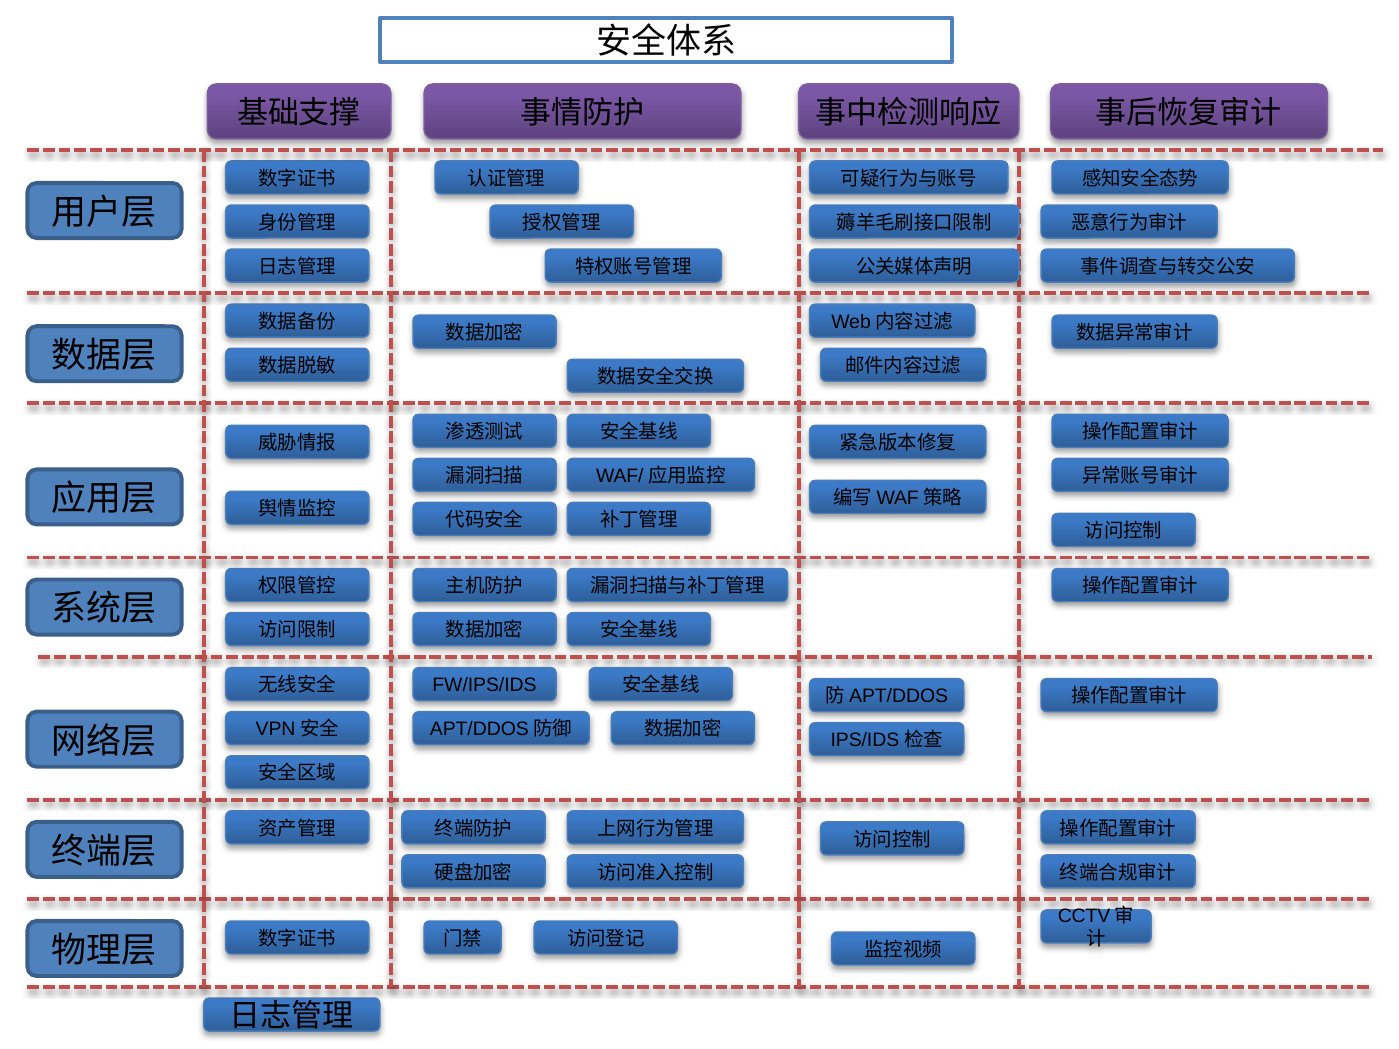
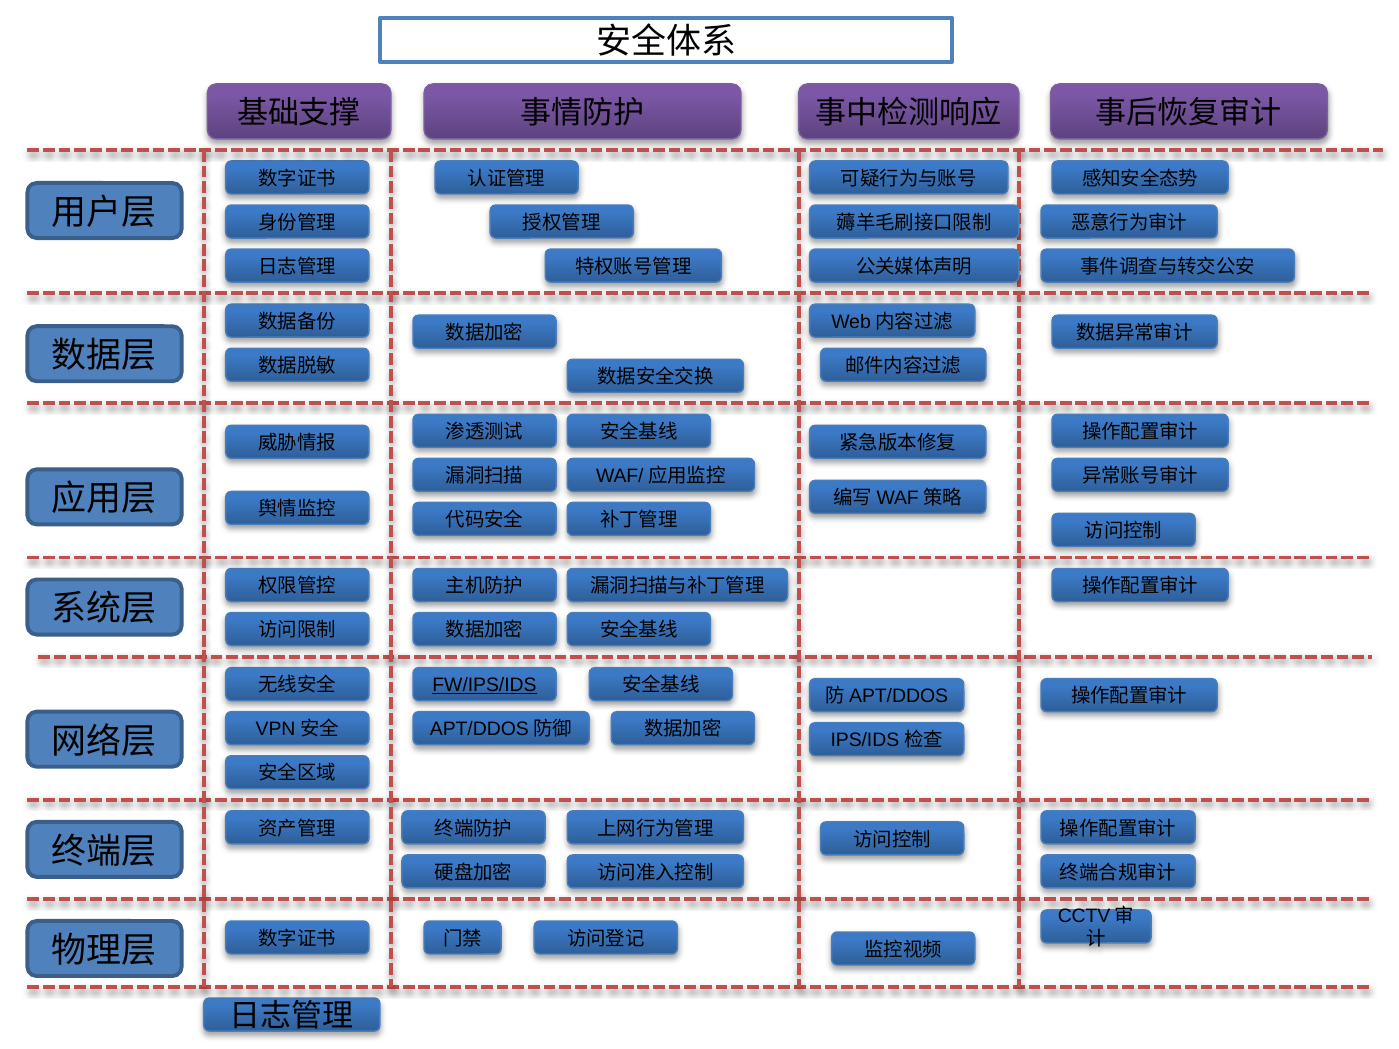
FW/IPS/IDS underline: none -> present (484, 686)
